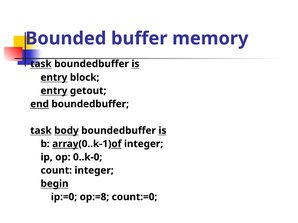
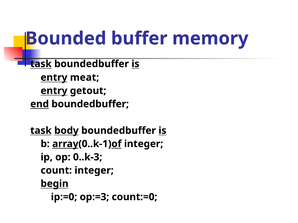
block: block -> meat (85, 78)
0..k-0: 0..k-0 -> 0..k-3 (88, 157)
op:=8: op:=8 -> op:=3 (94, 197)
